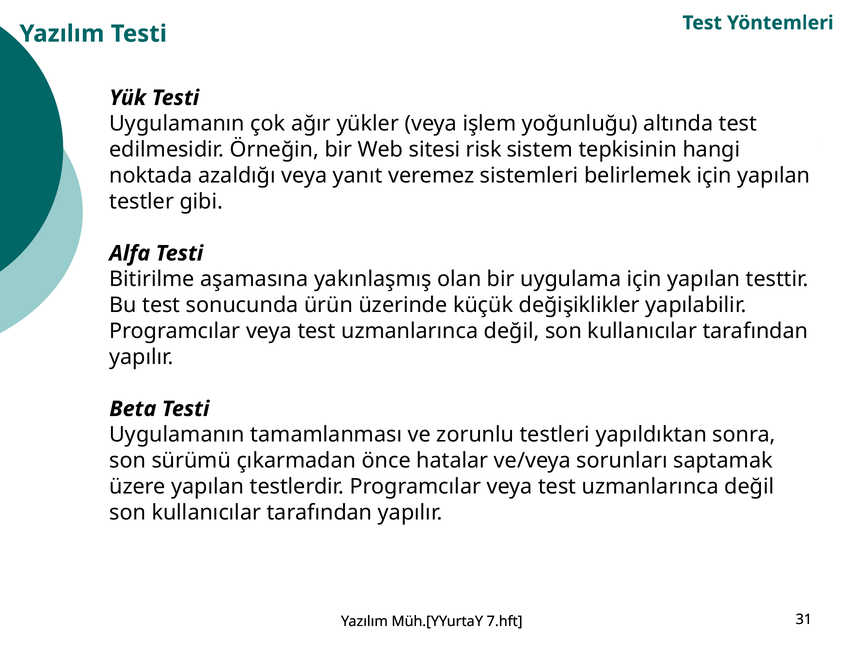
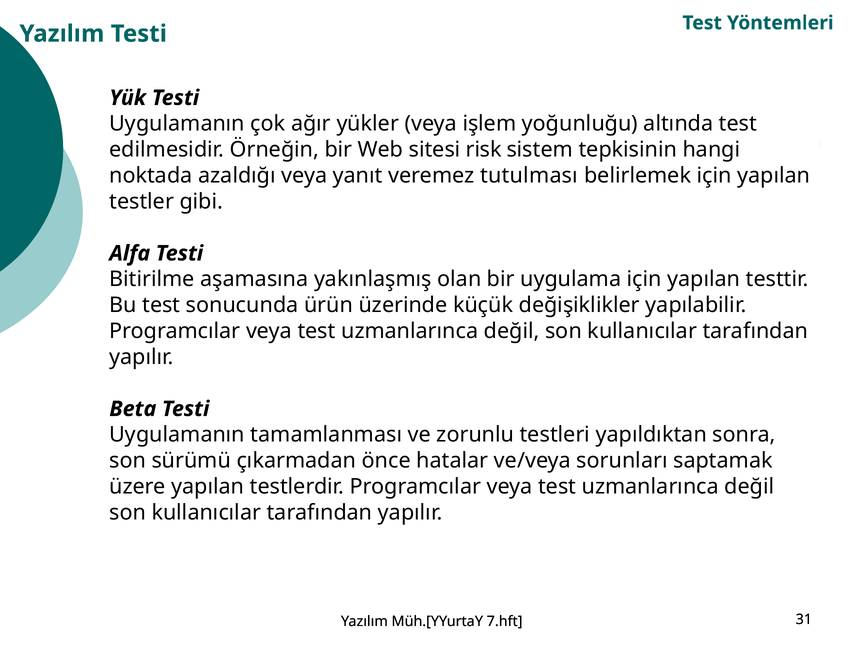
sistemleri: sistemleri -> tutulması (529, 176)
